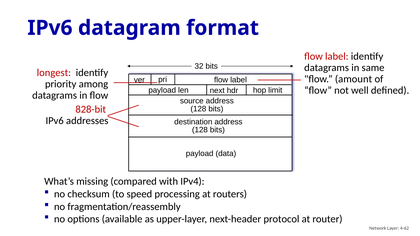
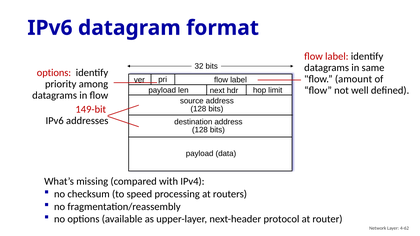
longest: longest -> options (54, 73)
828-bit: 828-bit -> 149-bit (91, 109)
